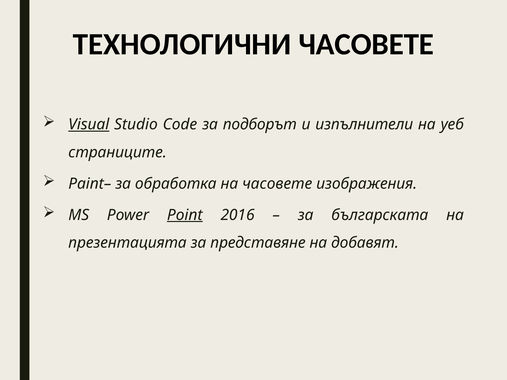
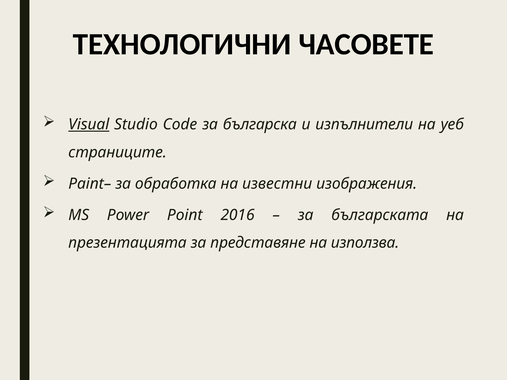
подборът: подборът -> българска (260, 124)
на часовете: часовете -> известни (277, 184)
Point underline: present -> none (185, 215)
добавят: добавят -> използва (365, 243)
